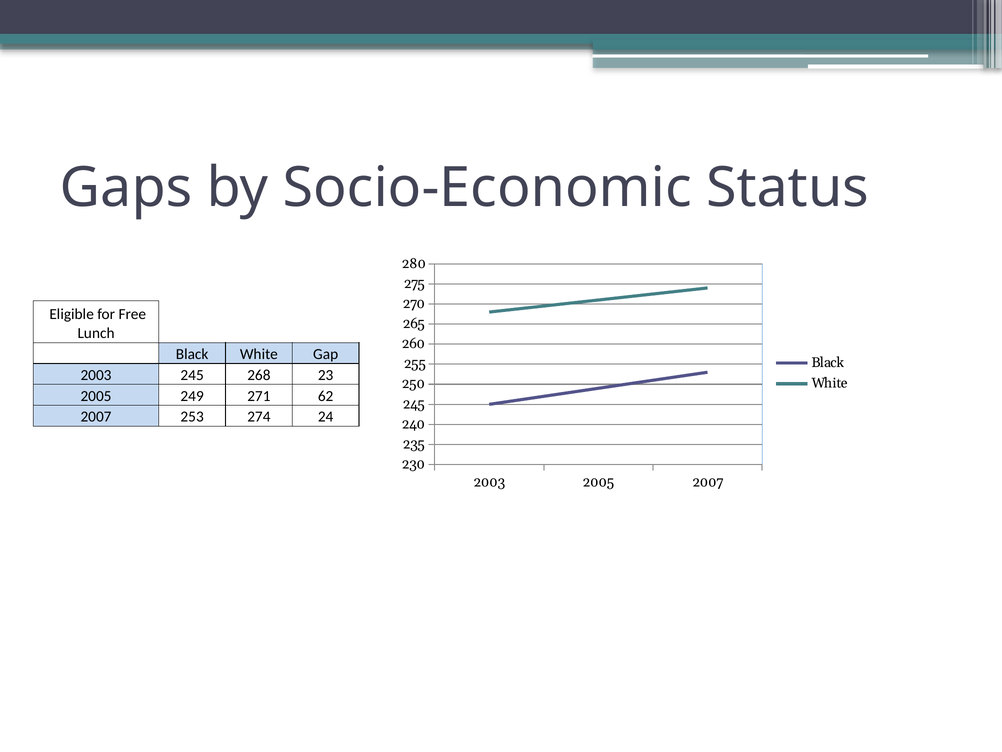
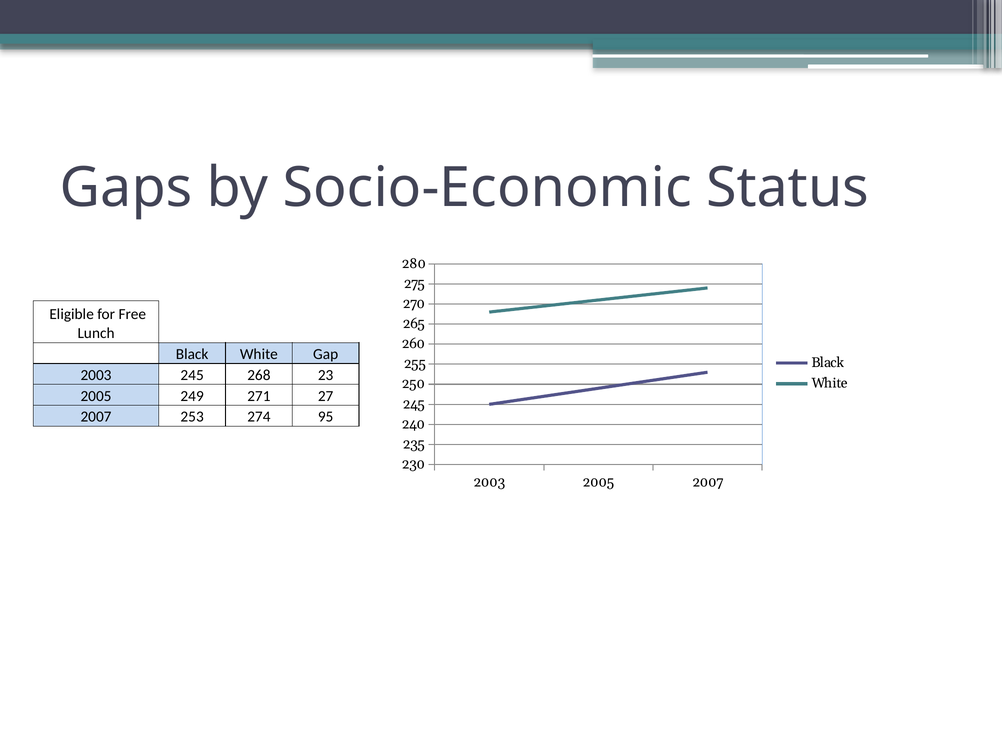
62: 62 -> 27 (326, 396)
24: 24 -> 95 (326, 417)
